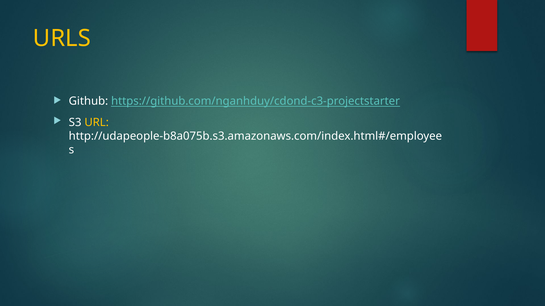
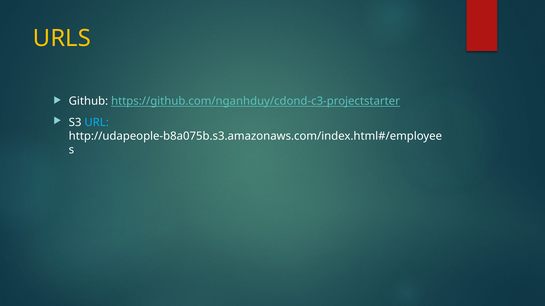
URL colour: yellow -> light blue (97, 123)
